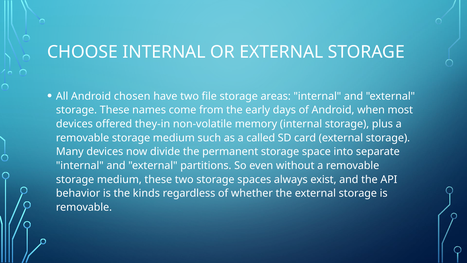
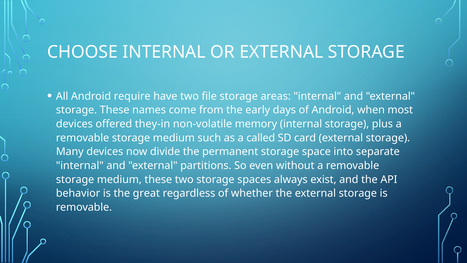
chosen: chosen -> require (132, 96)
kinds: kinds -> great (146, 193)
